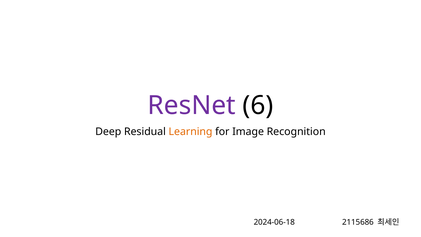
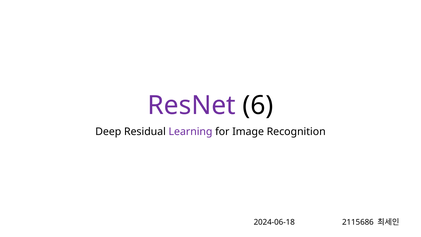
Learning colour: orange -> purple (191, 132)
